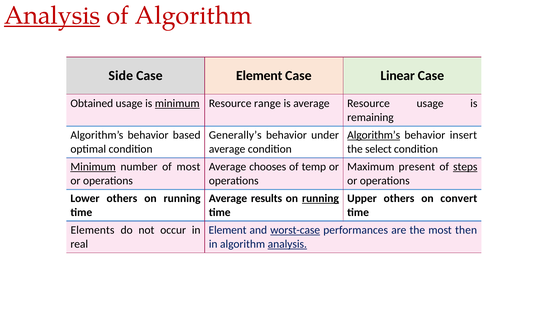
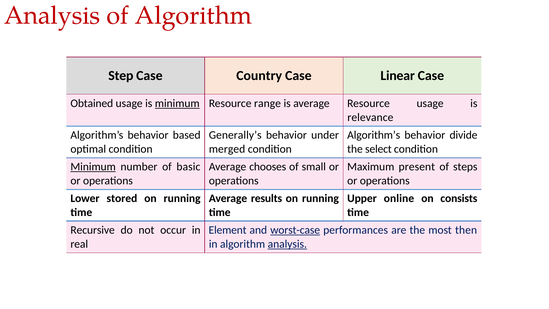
Analysis underline: present -> none (52, 15)
Side: Side -> Step (121, 76)
Case Element: Element -> Country (259, 76)
remaining: remaining -> relevance (370, 117)
Algorithm’s underline: present -> none (374, 135)
insert: insert -> divide (463, 135)
average: average -> merged (227, 149)
of most: most -> basic (188, 167)
temp: temp -> small (314, 167)
steps underline: present -> none (465, 167)
Lower others: others -> stored (122, 198)
running underline: present -> none (320, 198)
Upper others: others -> online (399, 198)
convert: convert -> consists (459, 198)
Elements: Elements -> Recursive (93, 230)
